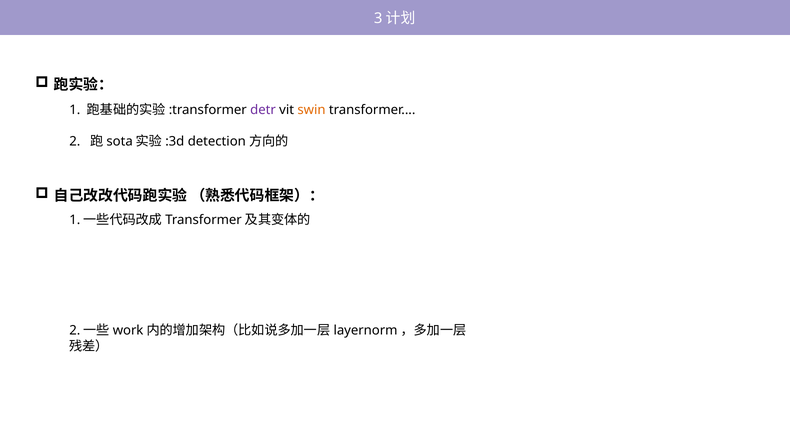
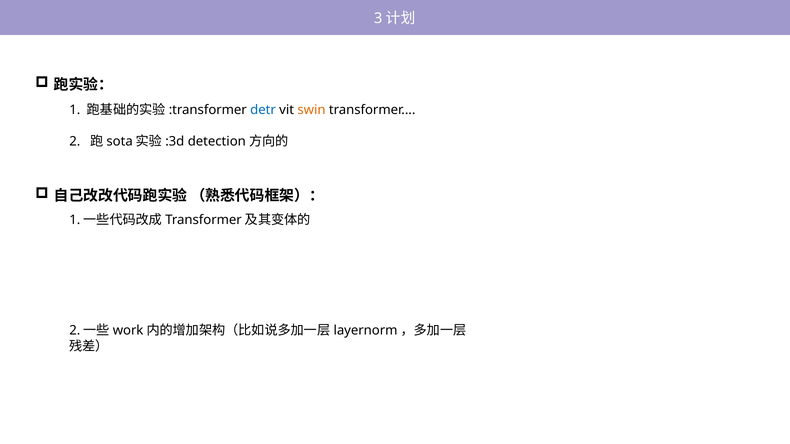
detr colour: purple -> blue (263, 110)
